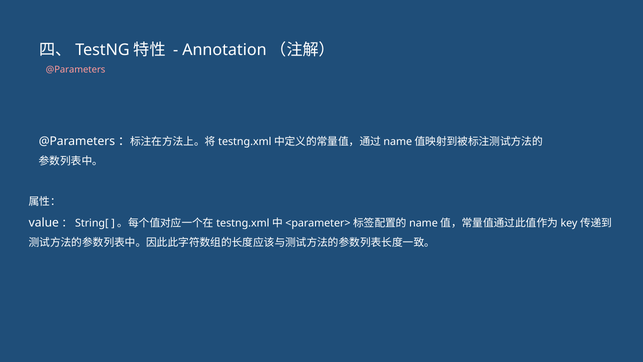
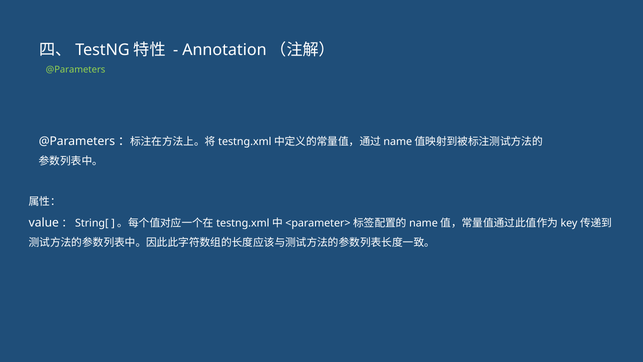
@Parameters colour: pink -> light green (76, 70)
